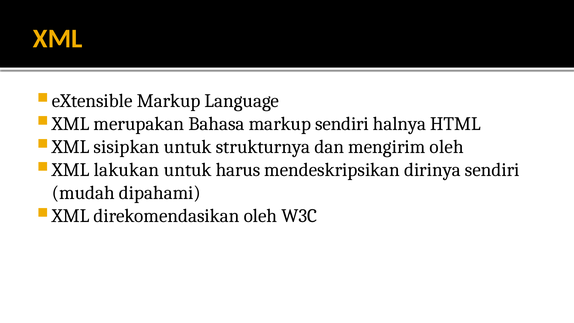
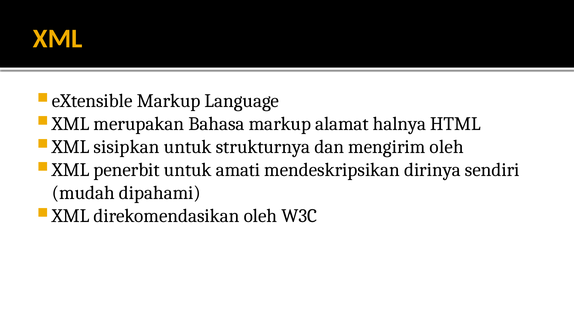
markup sendiri: sendiri -> alamat (342, 124)
lakukan: lakukan -> penerbit (127, 170)
harus: harus -> amati (238, 170)
